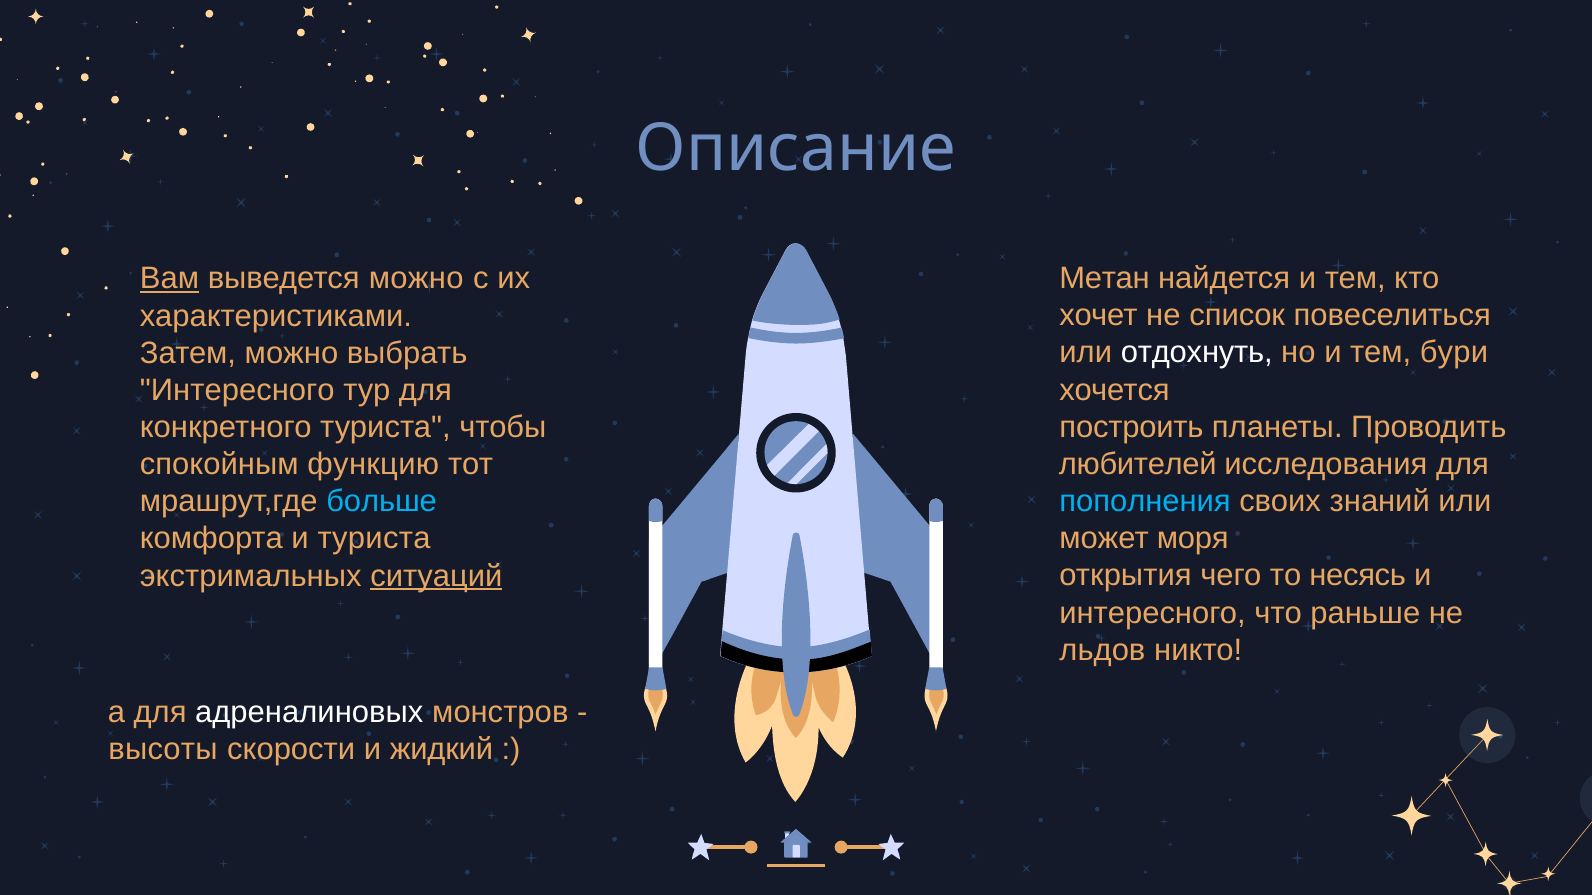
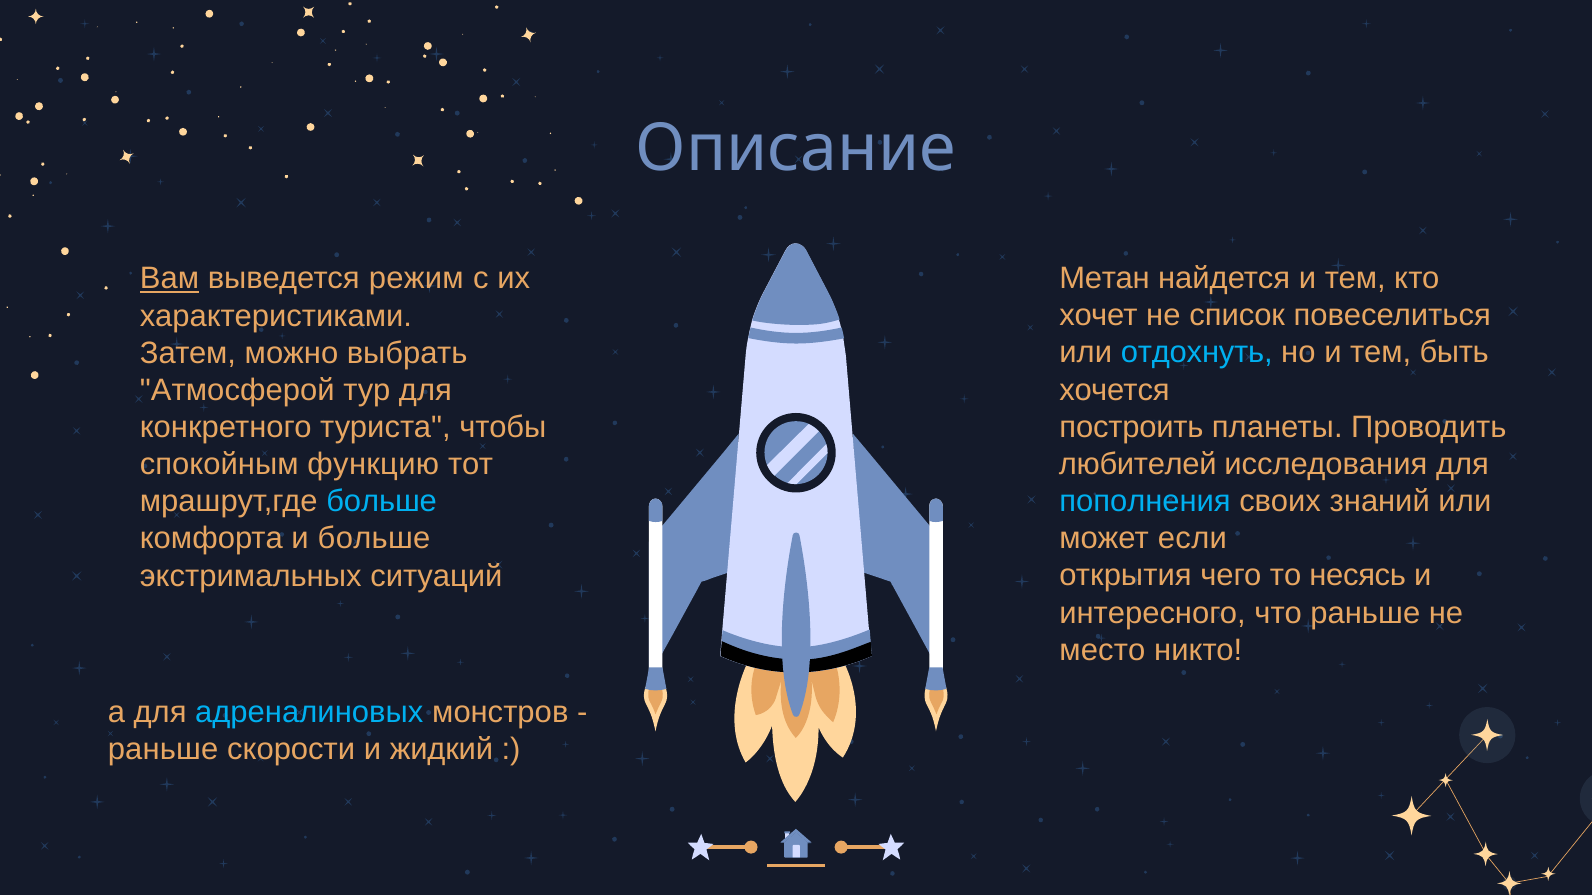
выведется можно: можно -> режим (416, 279)
отдохнуть colour: white -> light blue (1197, 353)
бури: бури -> быть (1454, 353)
Интересного: Интересного -> Атмосферой (237, 390)
моря: моря -> если (1192, 539)
и туриста: туриста -> больше (374, 539)
ситуаций underline: present -> none (436, 576)
льдов: льдов -> место (1102, 650)
адреналиновых colour: white -> light blue (309, 712)
высоты: высоты -> раньше (163, 750)
